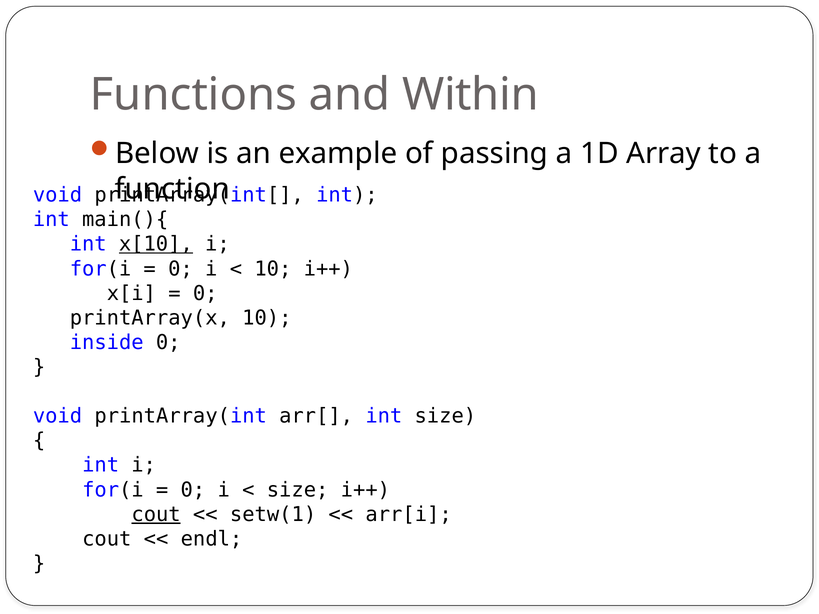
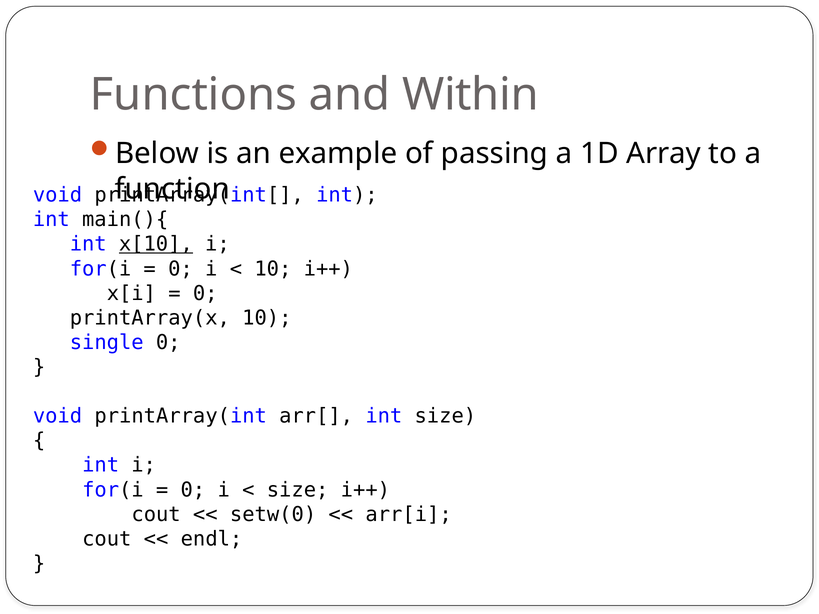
inside: inside -> single (107, 343)
cout underline: present -> none (156, 515)
setw(1: setw(1 -> setw(0 (273, 515)
